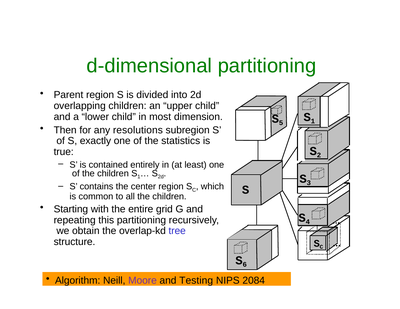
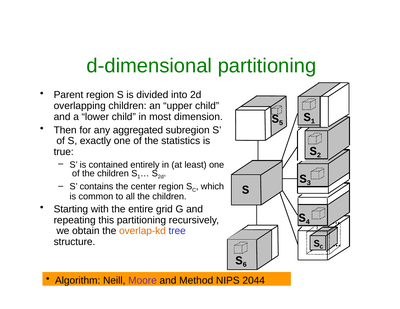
resolutions: resolutions -> aggregated (138, 130)
overlap-kd colour: black -> orange (142, 231)
Testing: Testing -> Method (196, 280)
2084: 2084 -> 2044 (254, 280)
